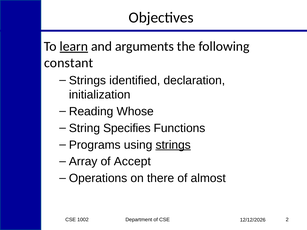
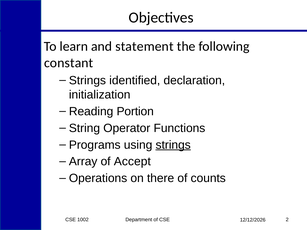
learn underline: present -> none (74, 46)
arguments: arguments -> statement (144, 46)
Whose: Whose -> Portion (135, 112)
Specifies: Specifies -> Operator (127, 128)
almost: almost -> counts (208, 178)
